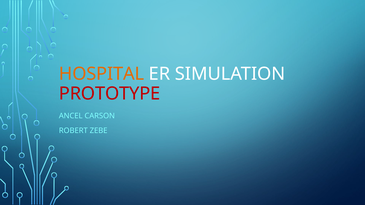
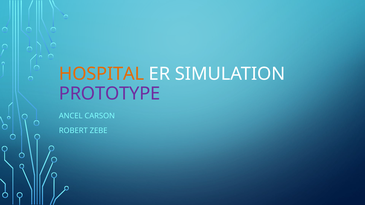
PROTOTYPE colour: red -> purple (110, 94)
